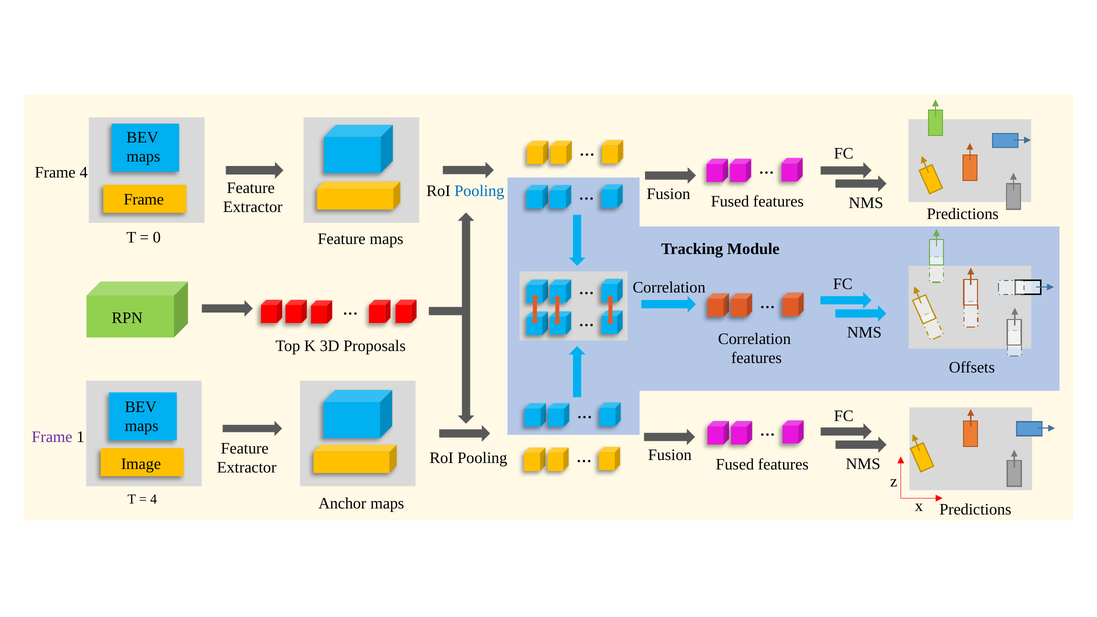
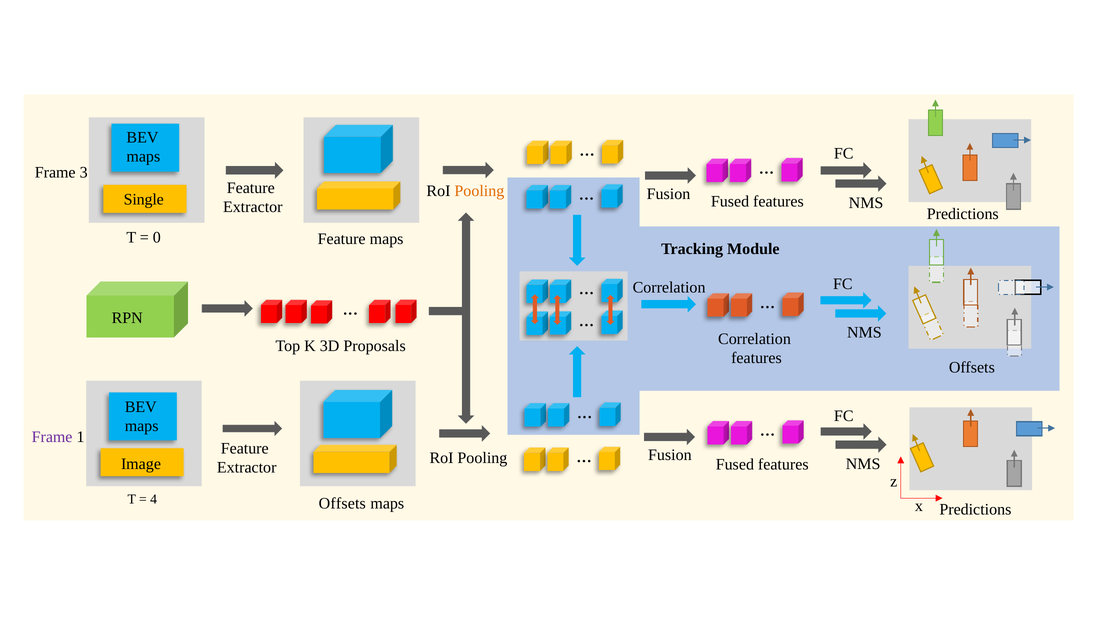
Frame 4: 4 -> 3 (84, 173)
Pooling colour: blue -> orange (479, 191)
Frame: Frame -> Single (144, 200)
Anchor: Anchor -> Offsets (342, 504)
